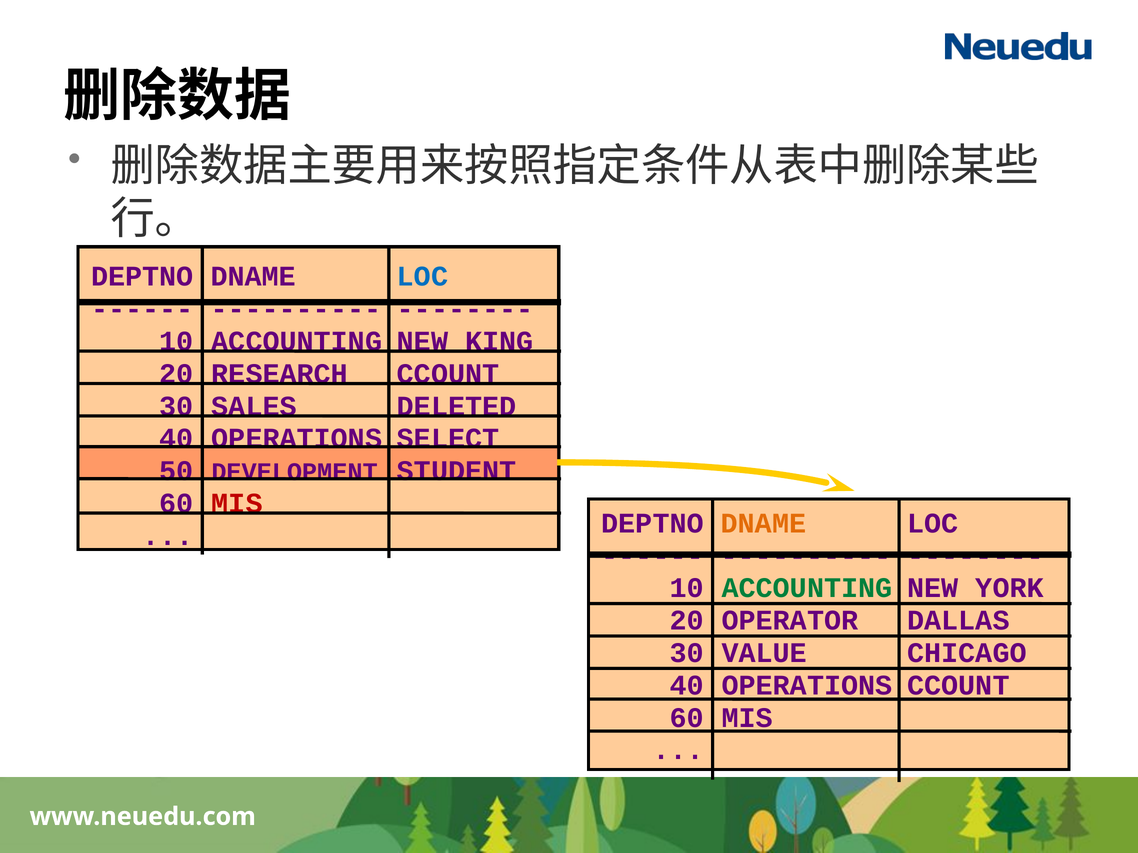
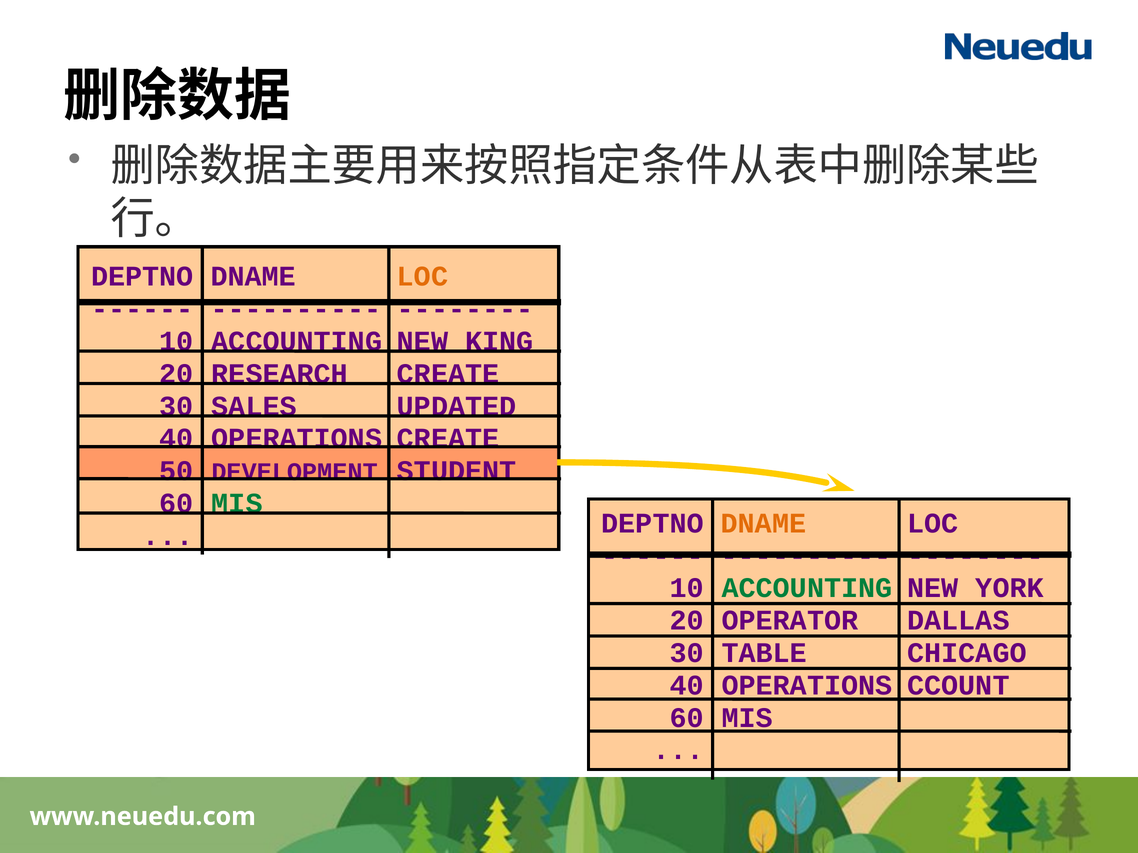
LOC colour: blue -> orange (422, 277)
RESEARCH CCOUNT: CCOUNT -> CREATE (448, 374)
DELETED: DELETED -> UPDATED (457, 406)
OPERATIONS SELECT: SELECT -> CREATE (448, 439)
MIS colour: red -> green (237, 504)
VALUE: VALUE -> TABLE (764, 653)
